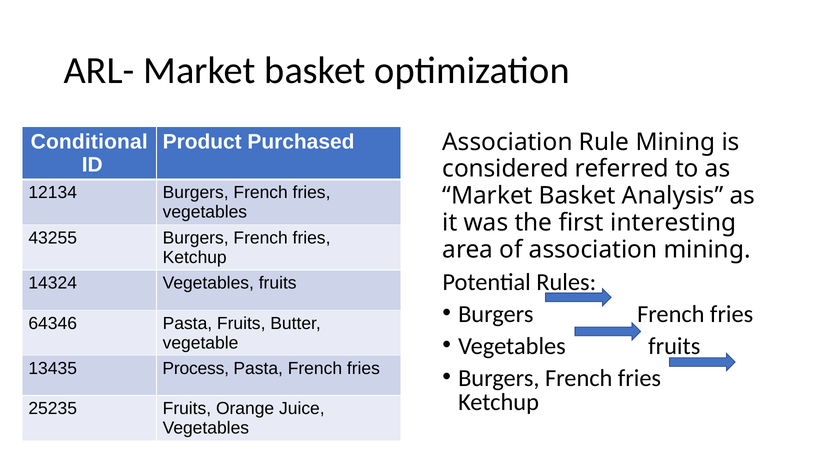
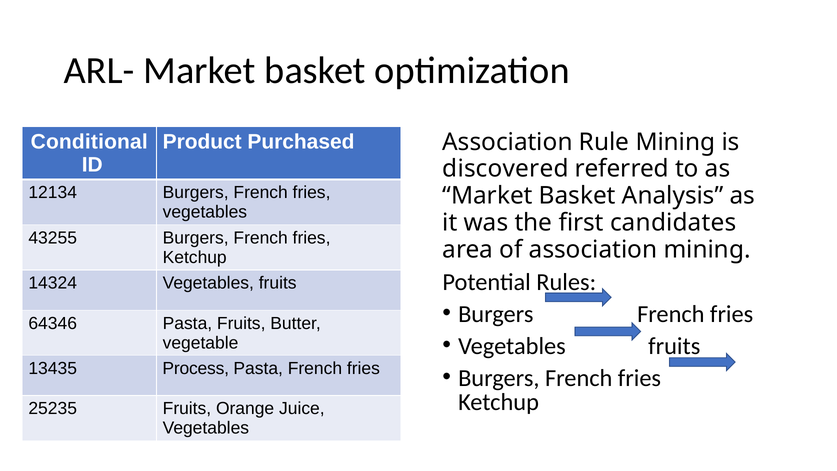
considered: considered -> discovered (506, 169)
interesting: interesting -> candidates (673, 223)
